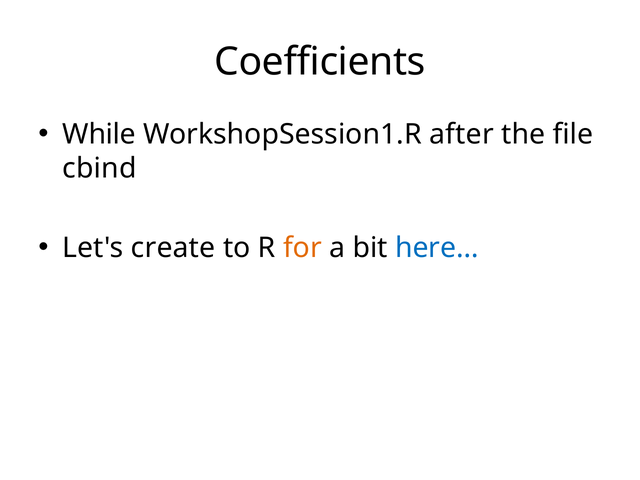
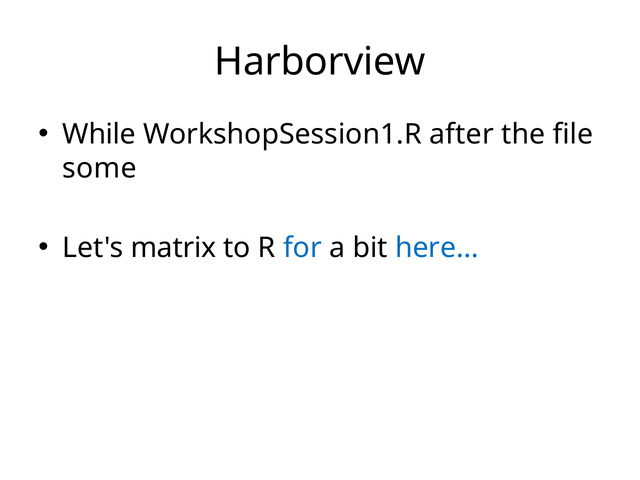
Coefficients: Coefficients -> Harborview (320, 62)
cbind: cbind -> some (99, 168)
create: create -> matrix (173, 248)
for colour: orange -> blue (302, 248)
